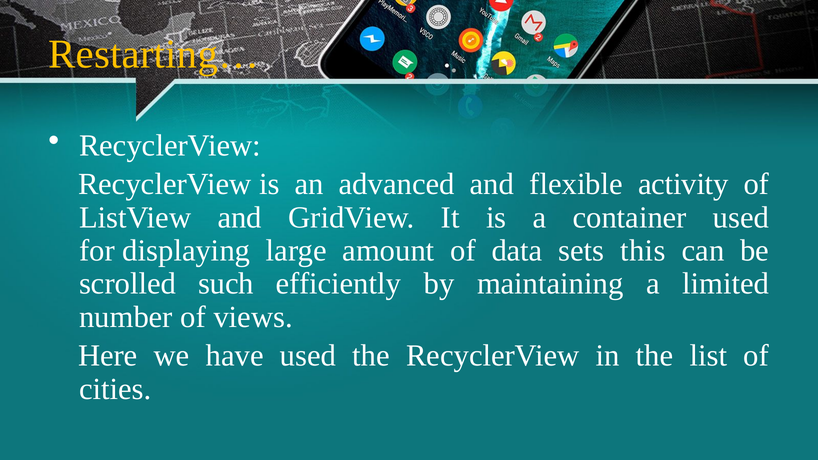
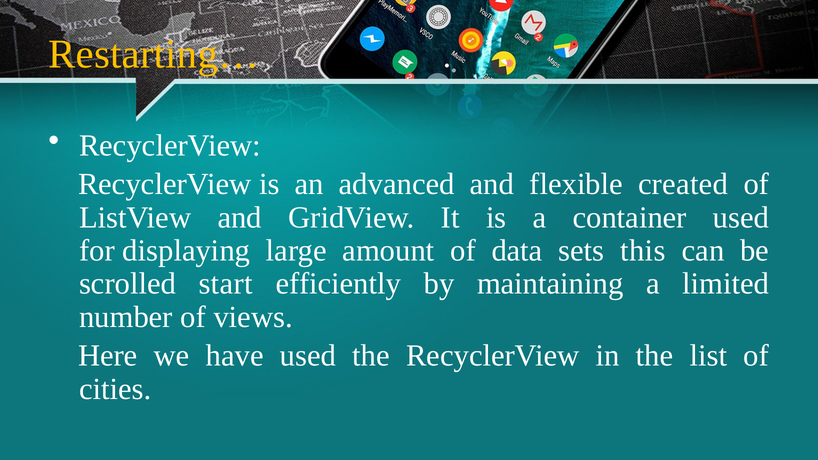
activity: activity -> created (683, 184)
such: such -> start (226, 284)
